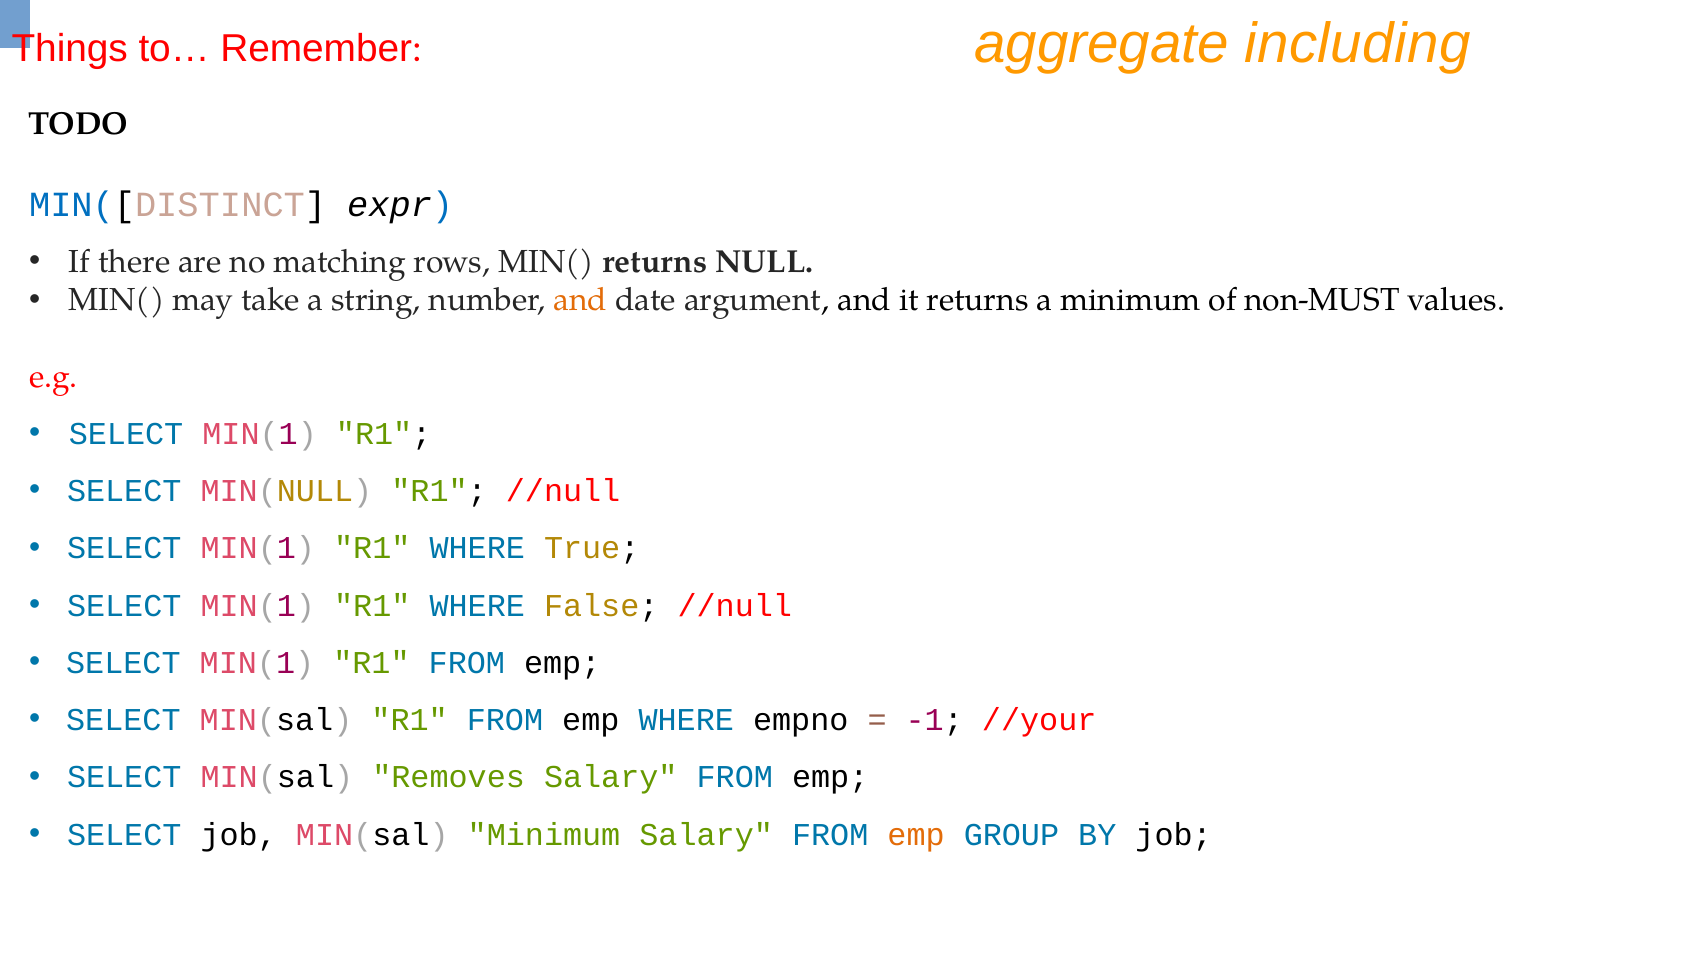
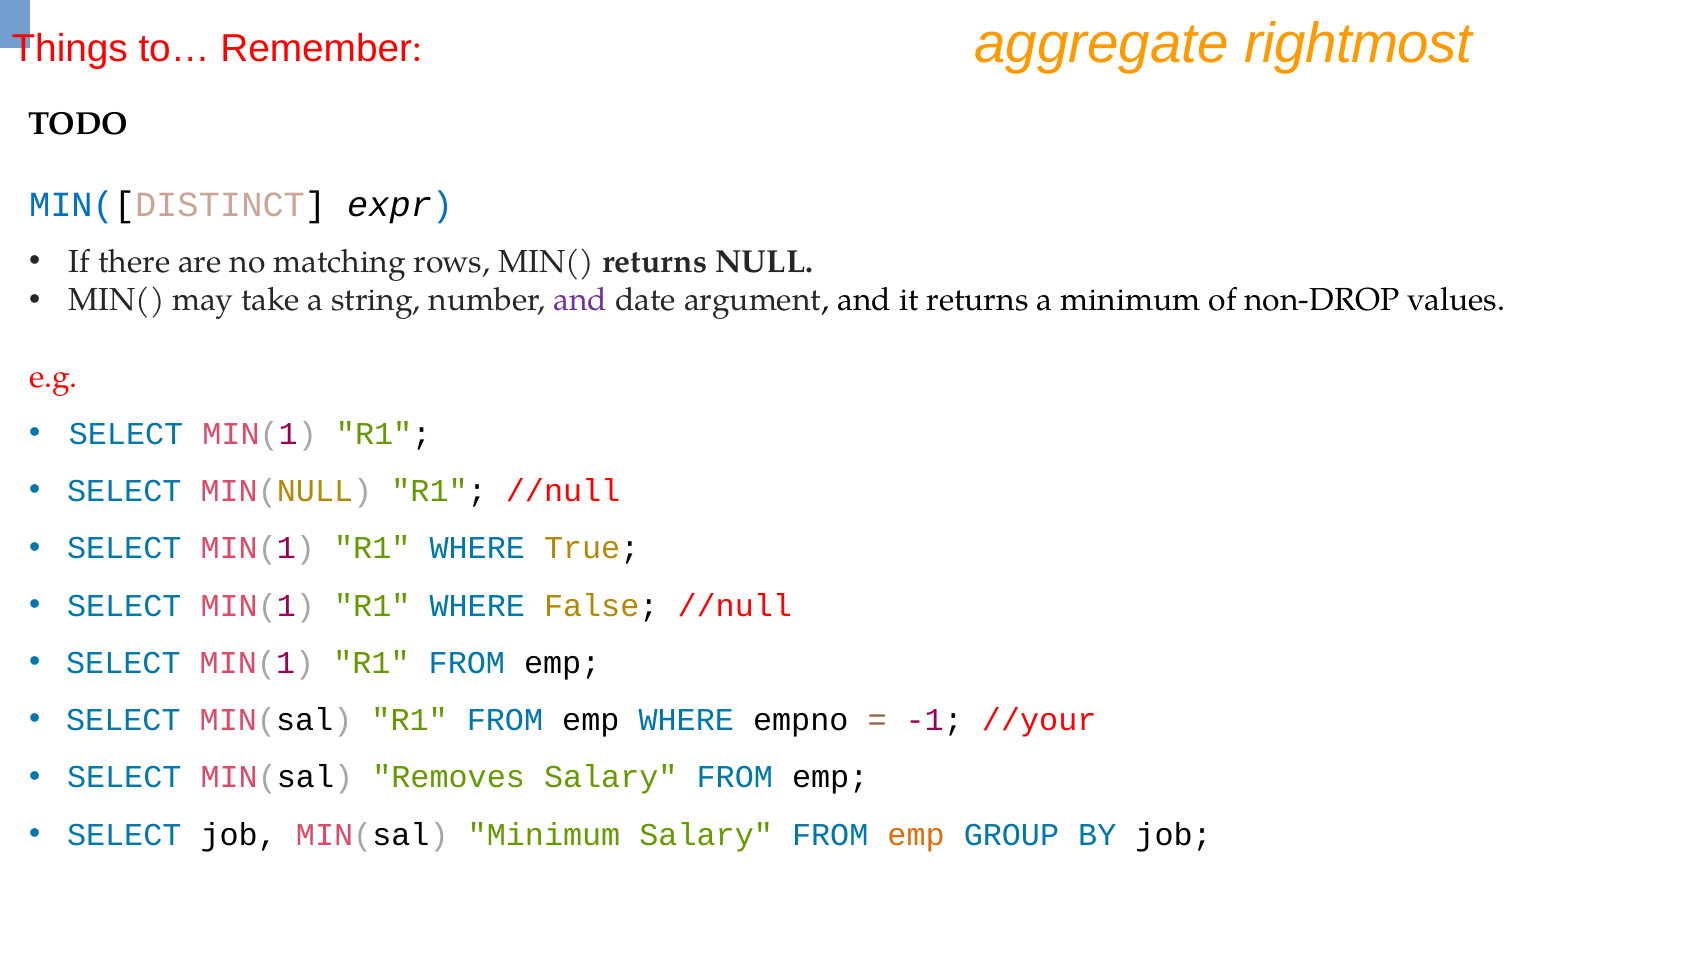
including: including -> rightmost (1358, 44)
and colour: orange -> purple (580, 300)
non-MUST: non-MUST -> non-DROP (1322, 300)
